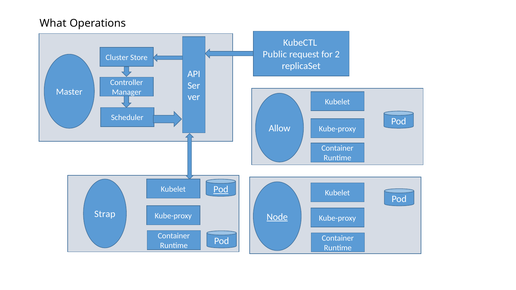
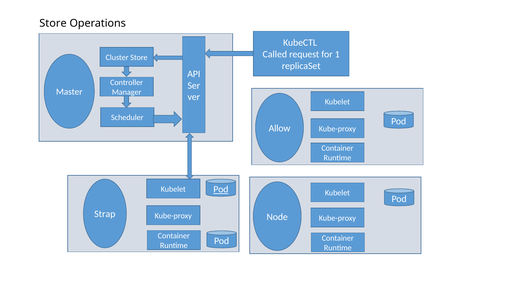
What: What -> Store (53, 23)
Public: Public -> Called (275, 54)
2: 2 -> 1 (337, 54)
Node underline: present -> none (277, 217)
